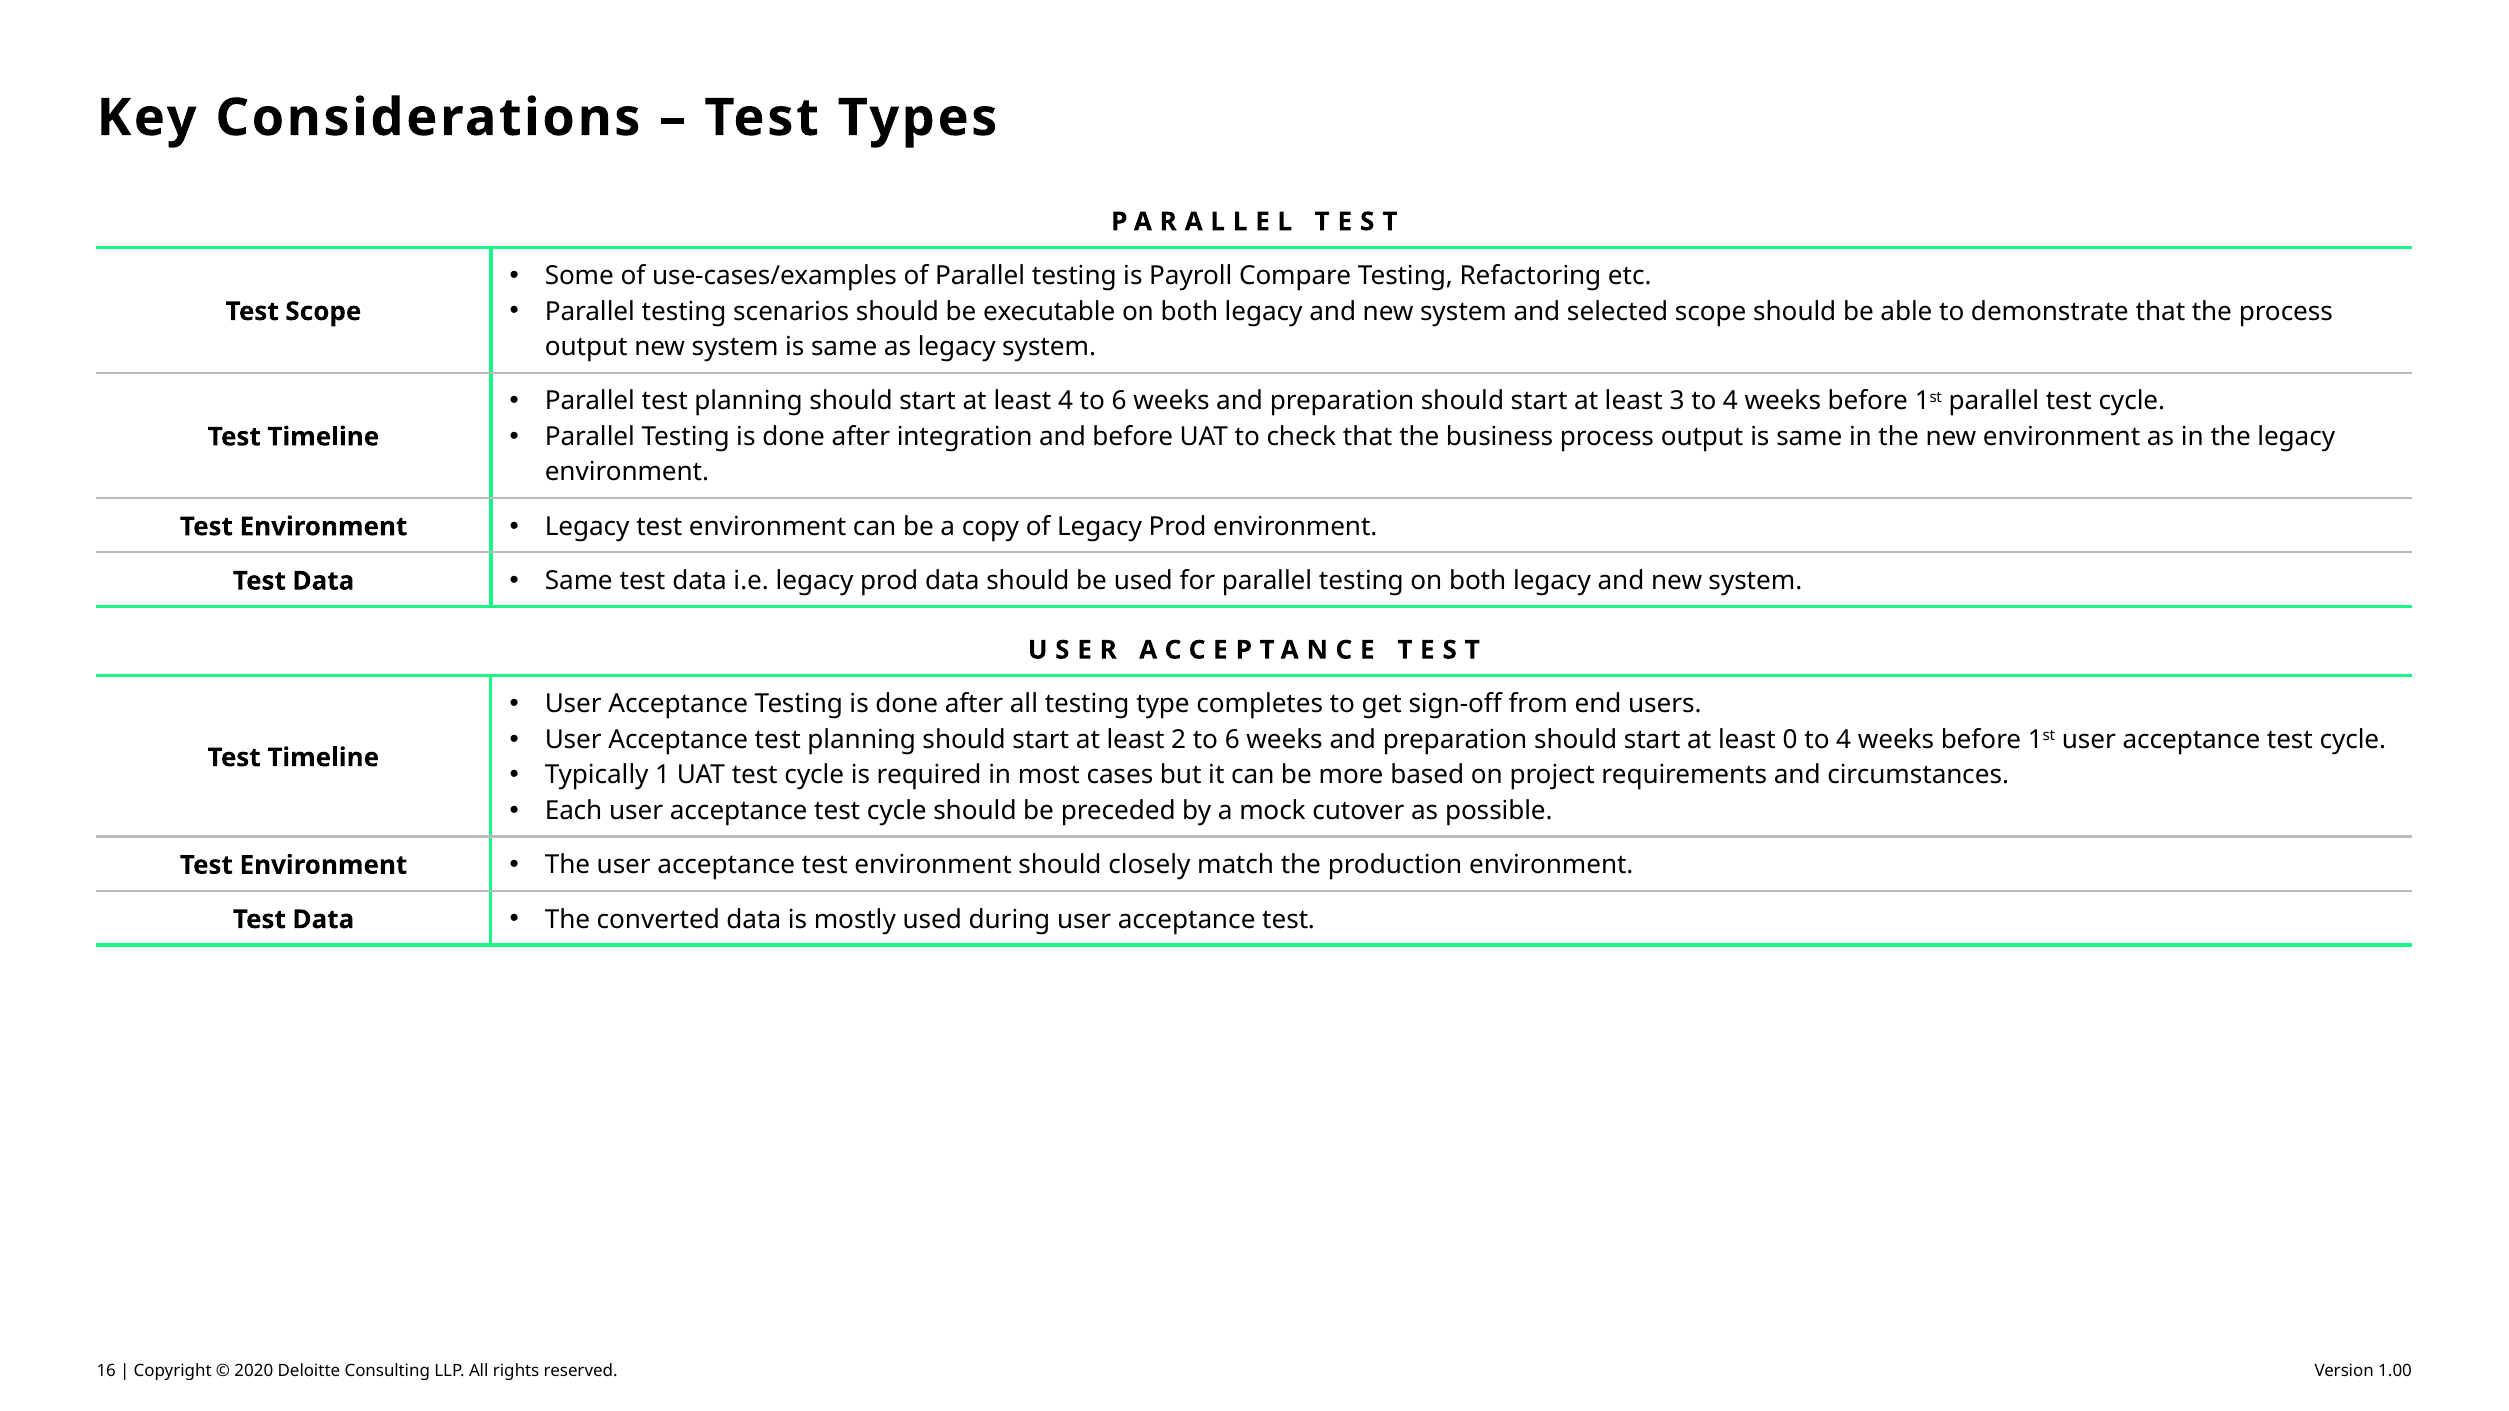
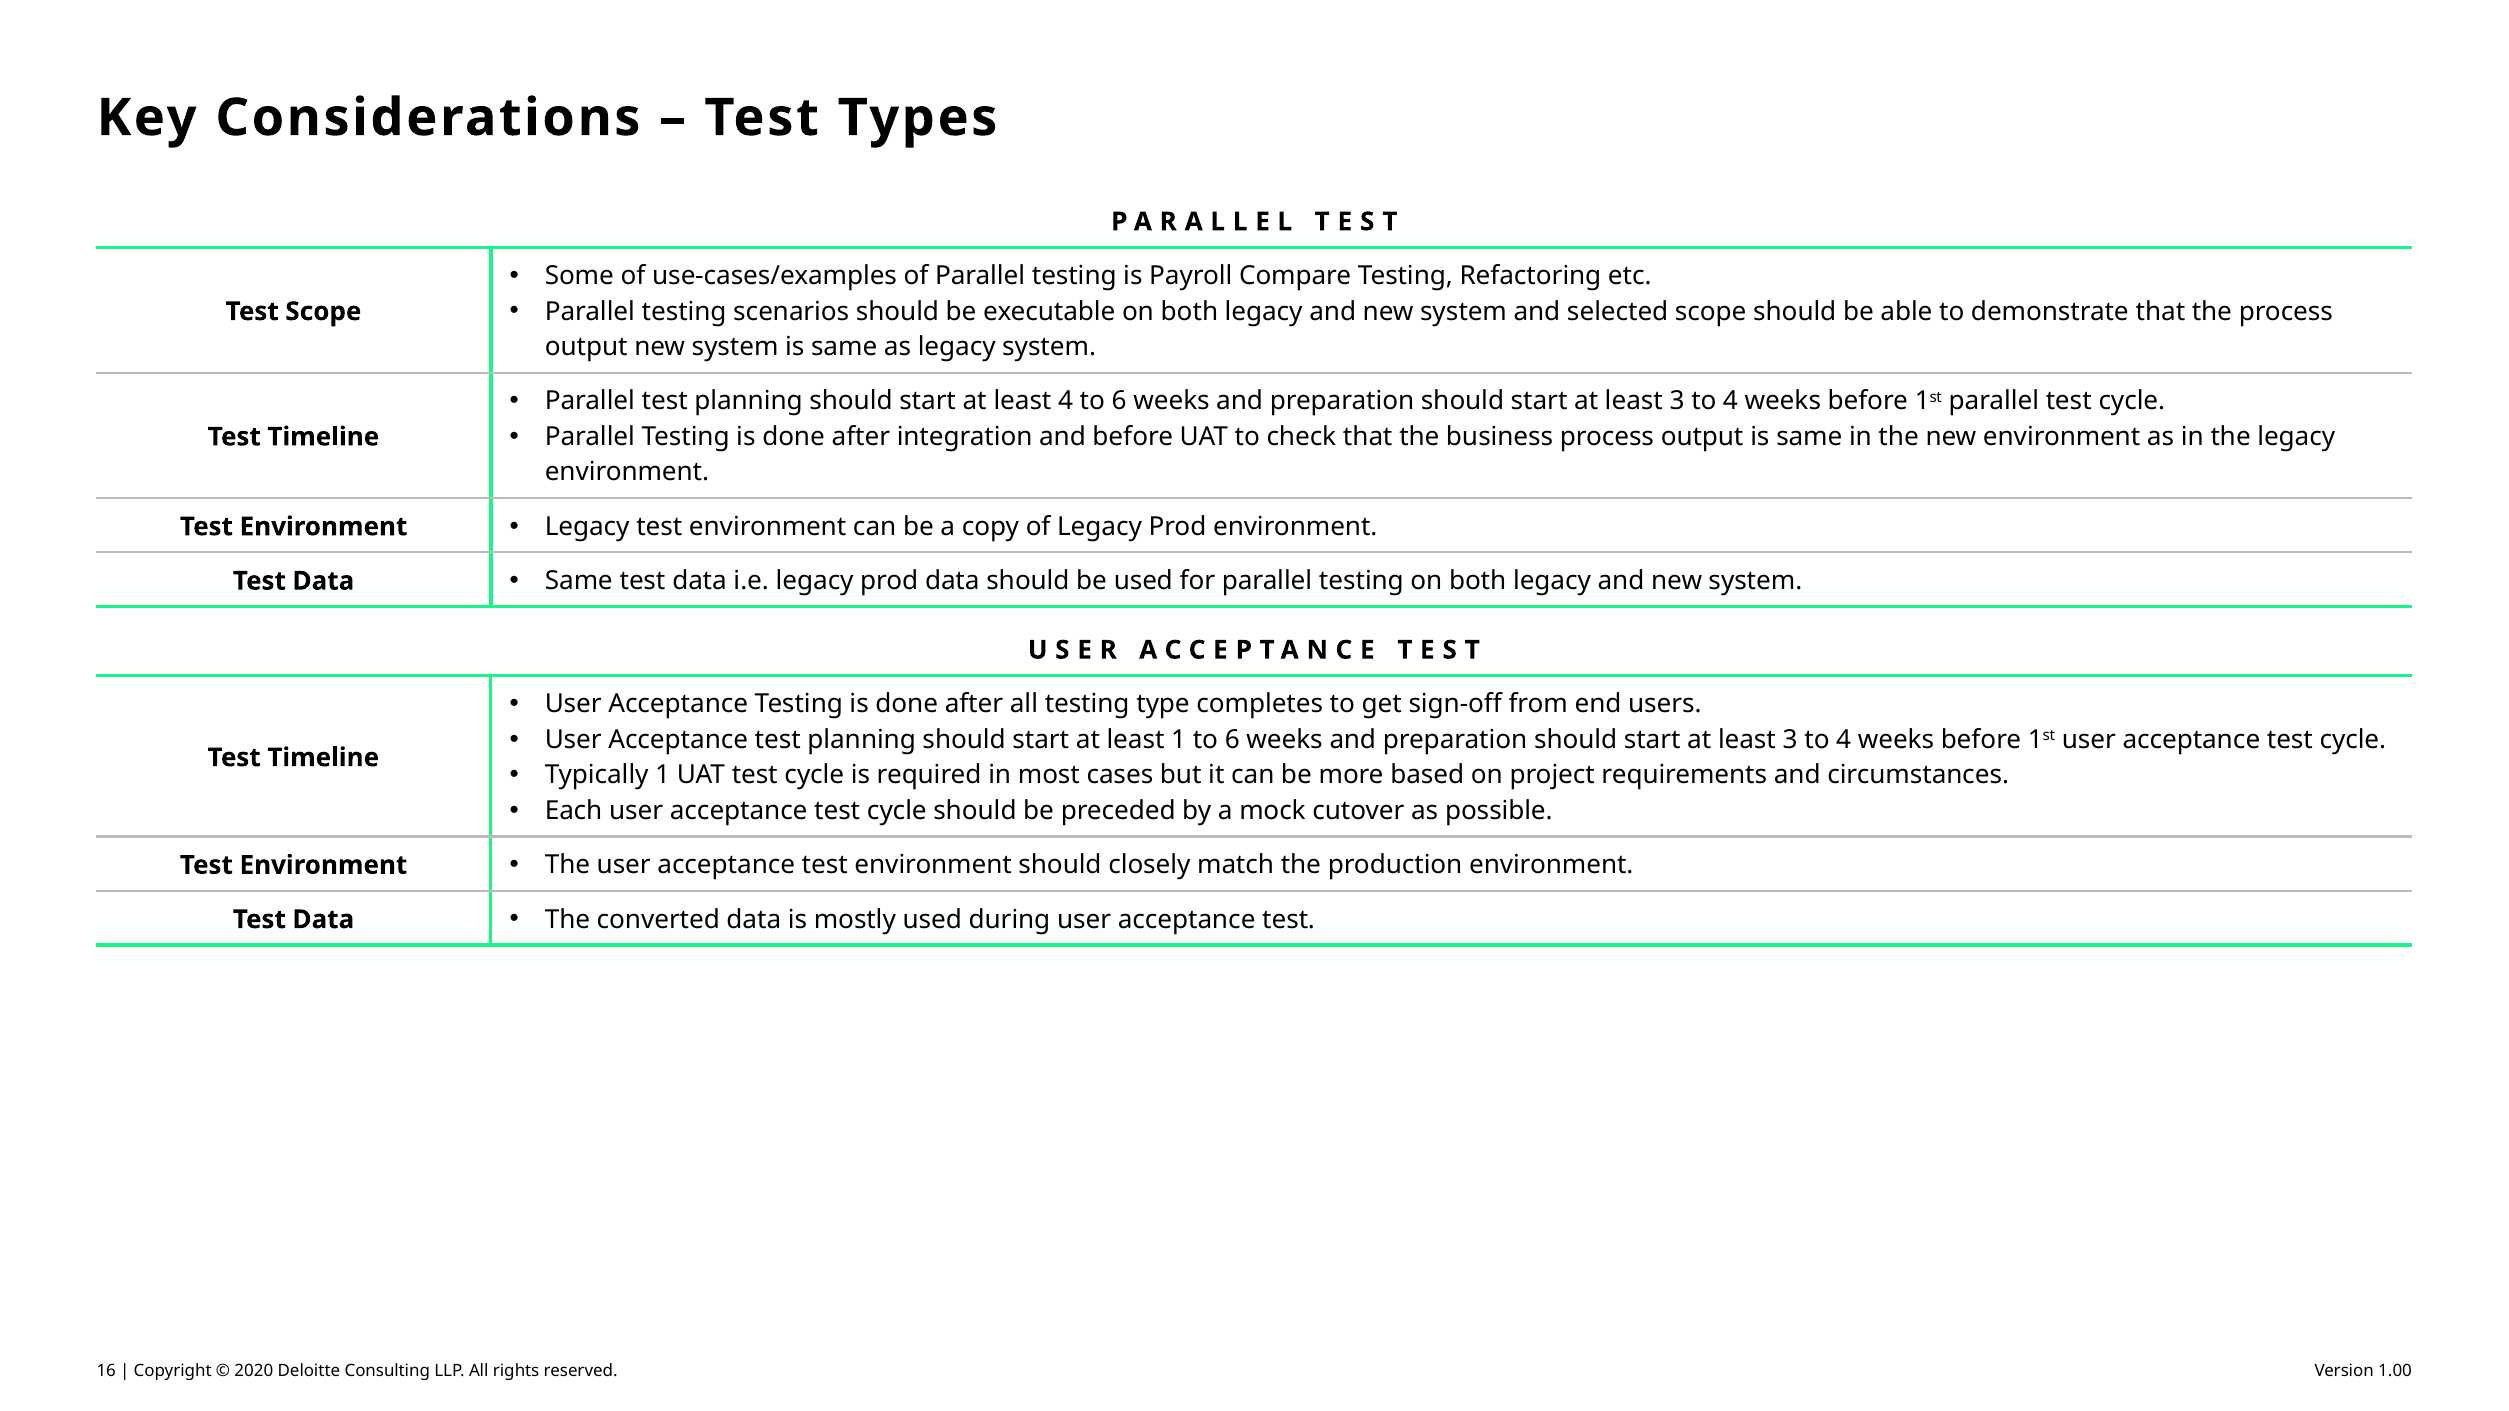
least 2: 2 -> 1 (1179, 740)
0: 0 -> 3 (1790, 740)
